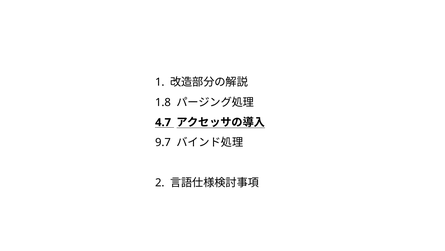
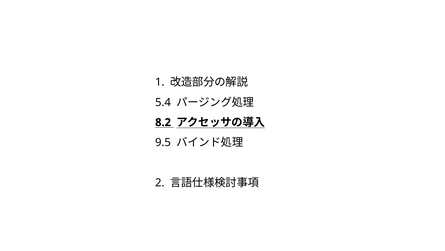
1.8: 1.8 -> 5.4 (163, 102)
4.7: 4.7 -> 8.2 (163, 122)
9.7: 9.7 -> 9.5 (163, 142)
